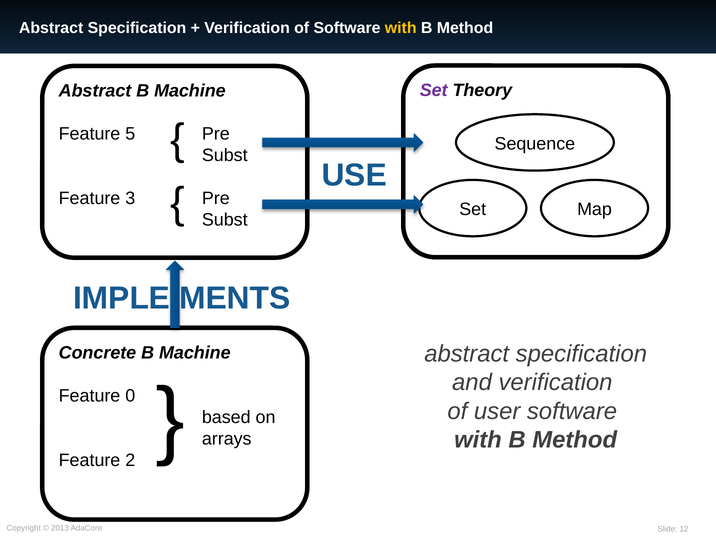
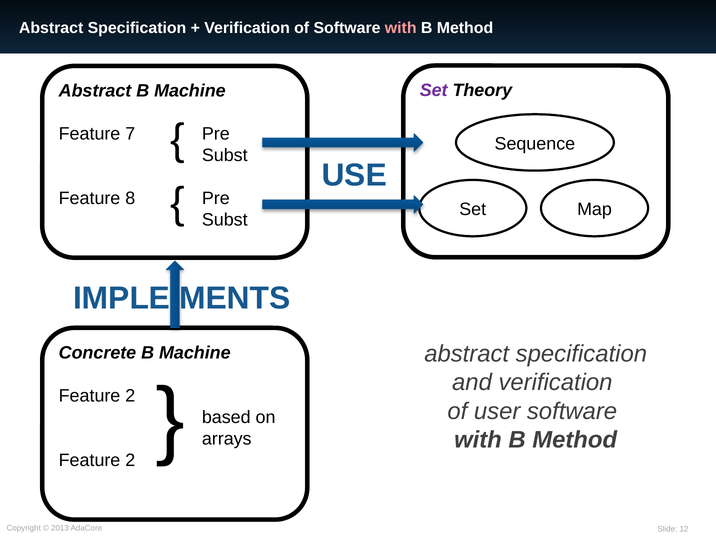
with colour: yellow -> pink (401, 28)
5: 5 -> 7 (130, 134)
3: 3 -> 8 (130, 198)
0: 0 -> 2 (130, 396)
